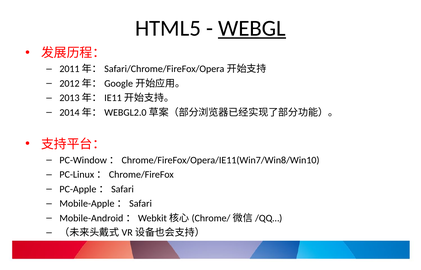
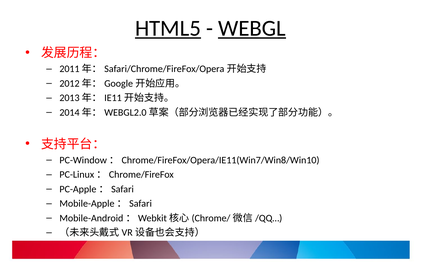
HTML5 underline: none -> present (168, 28)
